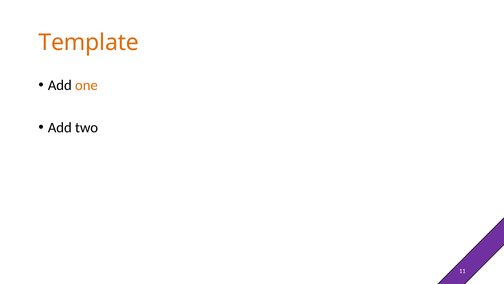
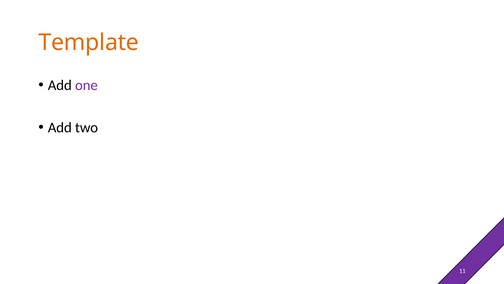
one colour: orange -> purple (86, 85)
